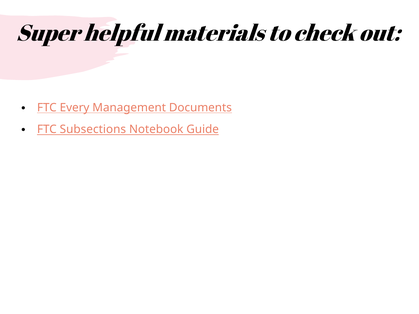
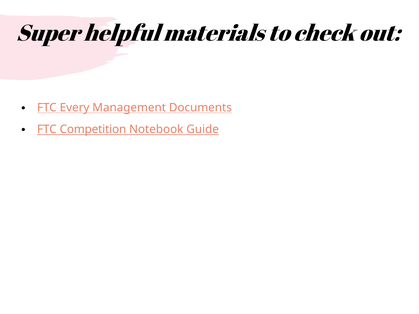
Subsections: Subsections -> Competition (93, 129)
